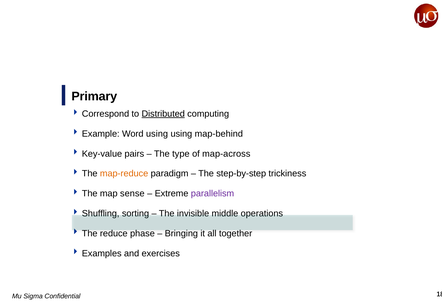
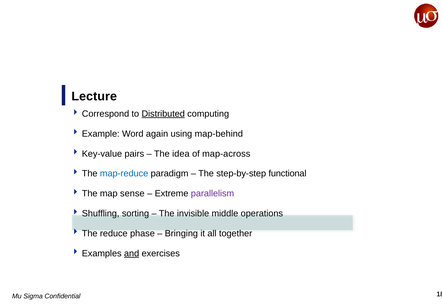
Primary: Primary -> Lecture (94, 97)
Word using: using -> again (157, 134)
type: type -> idea (181, 154)
map-reduce colour: orange -> blue (124, 174)
trickiness: trickiness -> functional (287, 174)
and underline: none -> present (132, 253)
